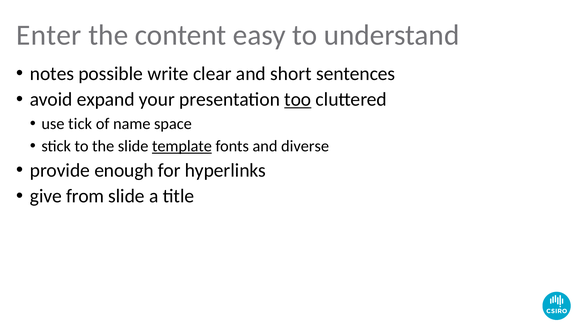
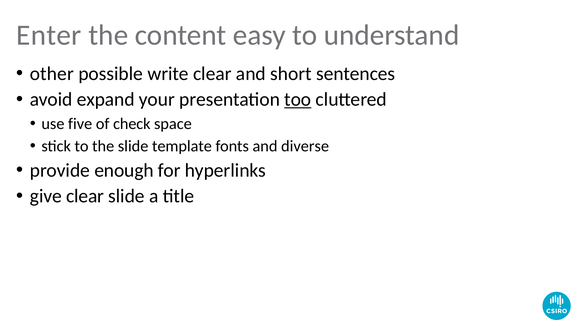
notes: notes -> other (52, 74)
tick: tick -> five (80, 124)
name: name -> check (132, 124)
template underline: present -> none (182, 146)
give from: from -> clear (85, 196)
